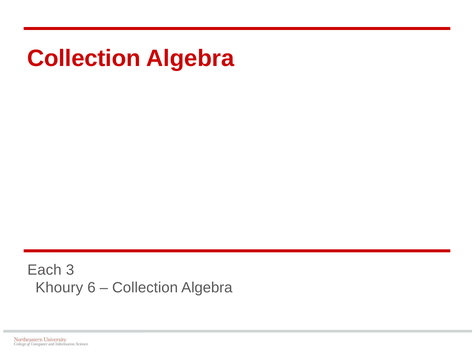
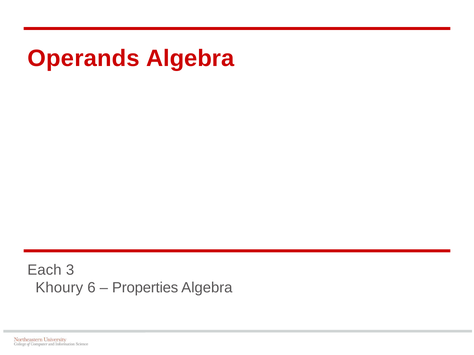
Collection: Collection -> Operands (84, 58)
Collection: Collection -> Properties (145, 288)
